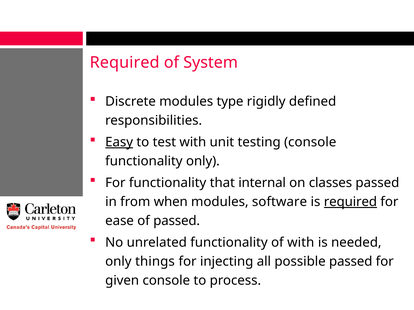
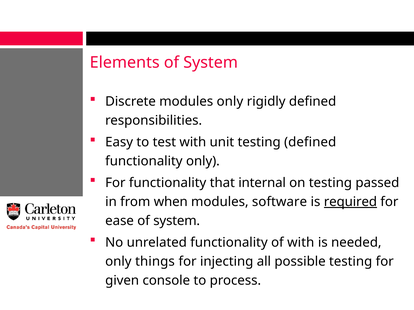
Required: Required -> Elements (125, 63)
modules type: type -> only (230, 102)
Easy underline: present -> none (119, 142)
testing console: console -> defined (310, 142)
on classes: classes -> testing (330, 183)
ease of passed: passed -> system (177, 221)
possible passed: passed -> testing (351, 262)
